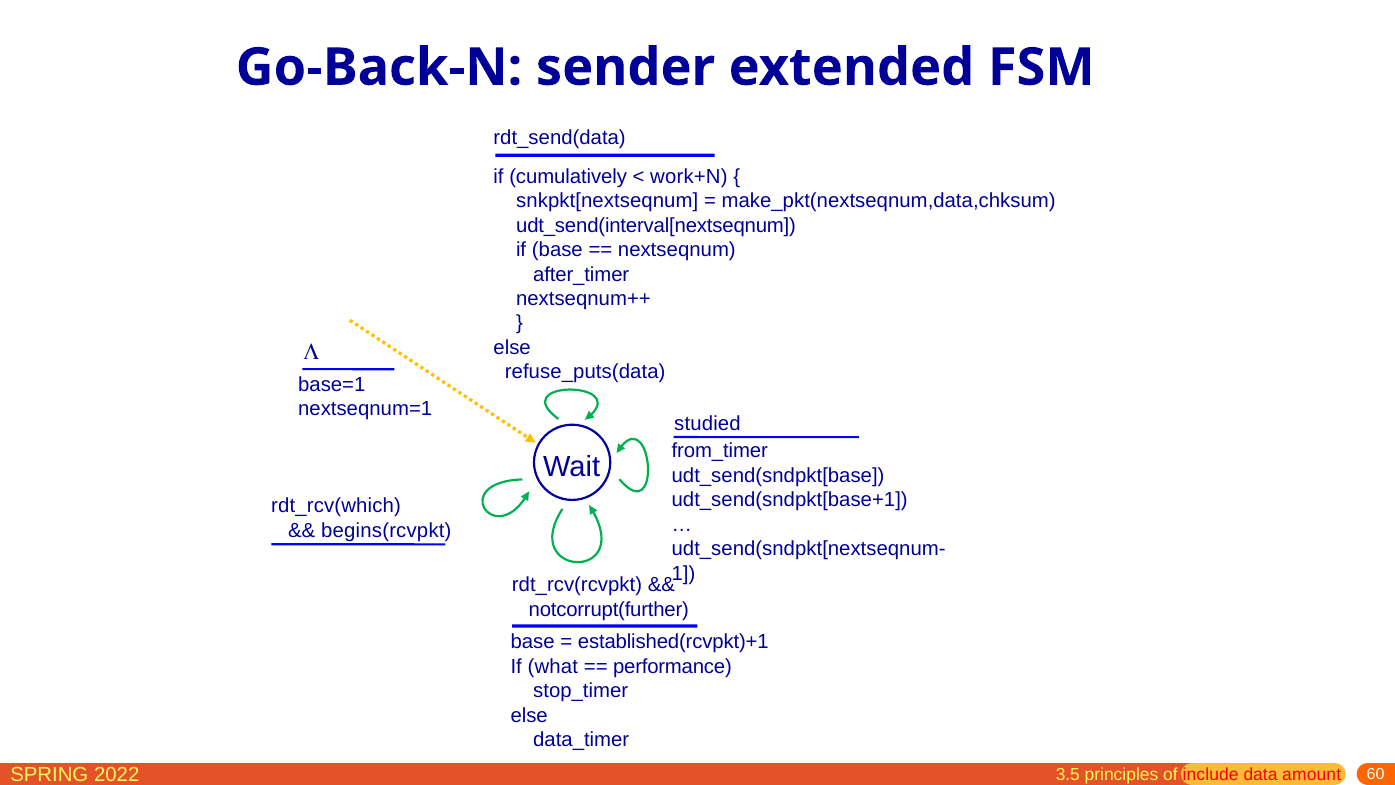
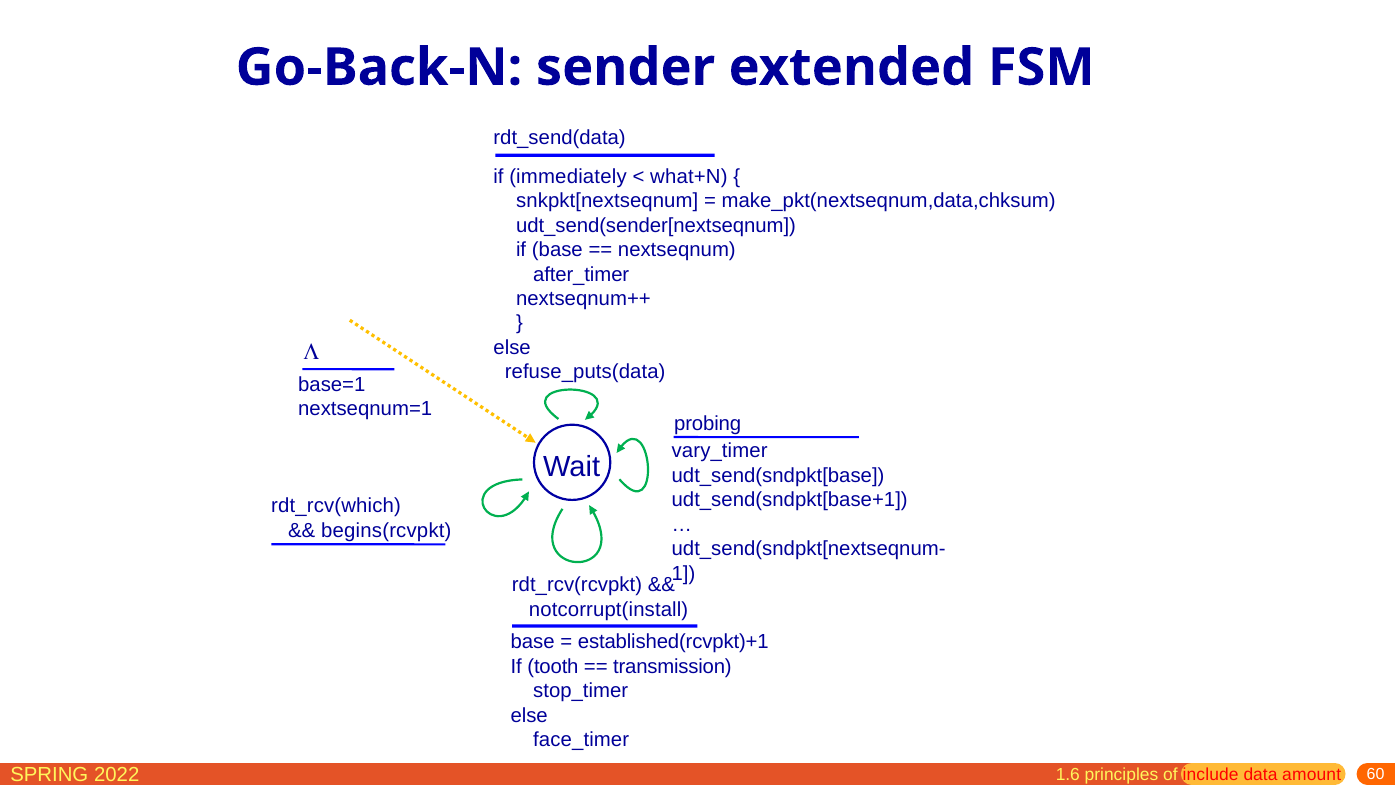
cumulatively: cumulatively -> immediately (568, 177)
work+N: work+N -> what+N (689, 177)
udt_send(interval[nextseqnum: udt_send(interval[nextseqnum -> udt_send(sender[nextseqnum (656, 225)
studied: studied -> probing (708, 424)
from_timer: from_timer -> vary_timer (720, 451)
notcorrupt(further: notcorrupt(further -> notcorrupt(install (609, 609)
what: what -> tooth (553, 666)
performance: performance -> transmission (672, 666)
data_timer: data_timer -> face_timer (581, 740)
3.5: 3.5 -> 1.6 (1068, 775)
